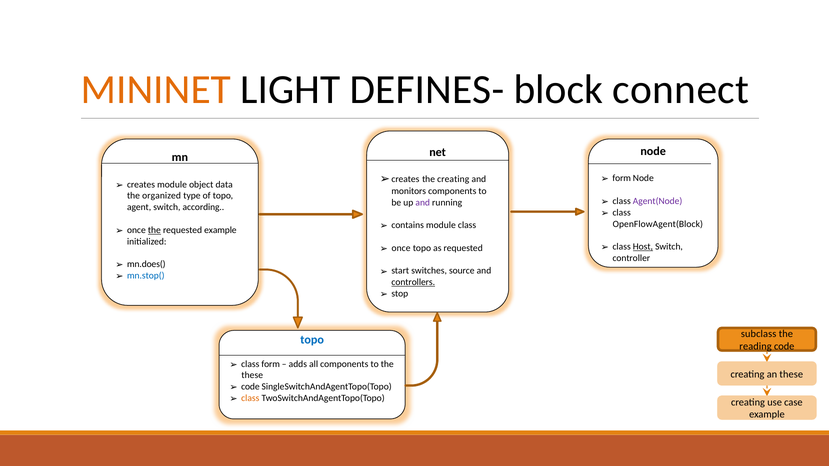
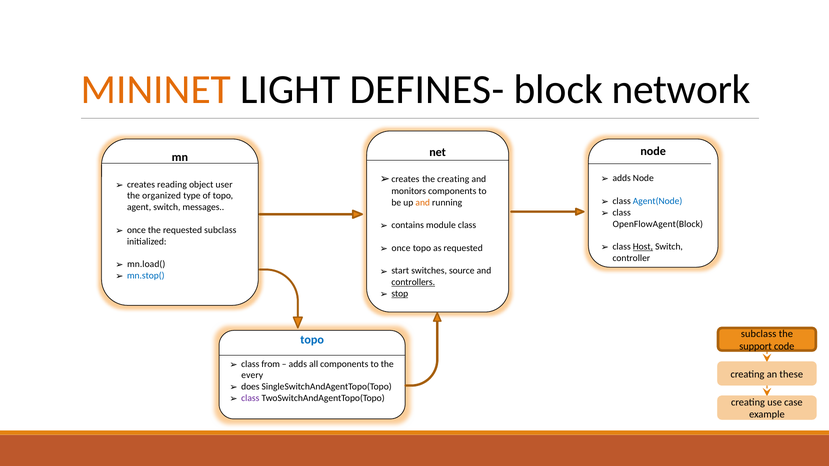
connect: connect -> network (681, 90)
form: form -> adds (622, 178)
creates module: module -> reading (172, 185)
data: data -> user (224, 185)
Agent(Node colour: purple -> blue (658, 201)
and colour: purple -> orange (423, 203)
according: according -> messages (203, 207)
the underline: present -> none (154, 230)
requested example: example -> subclass (220, 230)
mn.does(: mn.does( -> mn.load( (146, 264)
stop underline: none -> present (400, 294)
reading: reading -> support (756, 346)
class form: form -> from (271, 364)
these: these -> every (252, 376)
code: code -> does (250, 387)
class colour: orange -> purple (250, 398)
